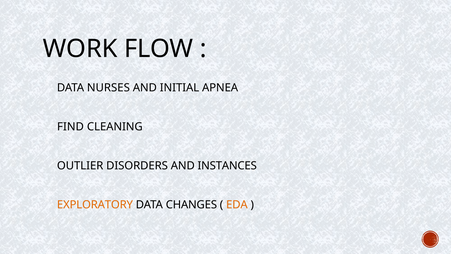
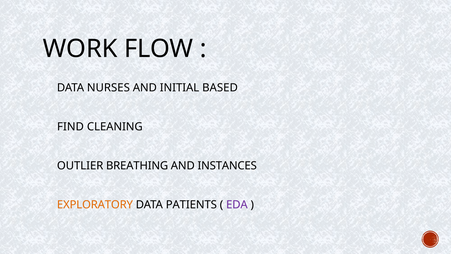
APNEA: APNEA -> BASED (220, 88)
DISORDERS: DISORDERS -> BREATHING (137, 165)
CHANGES: CHANGES -> PATIENTS (191, 204)
EDA colour: orange -> purple (237, 204)
